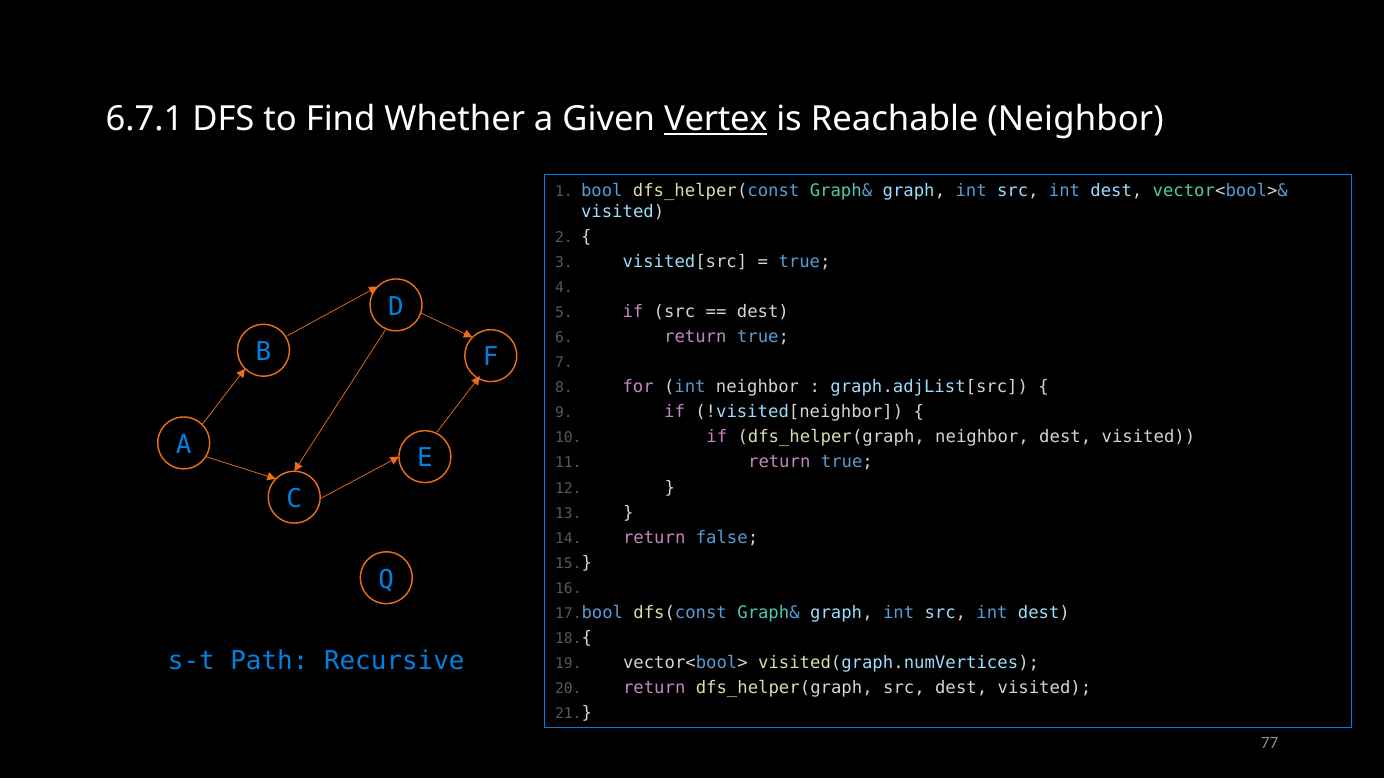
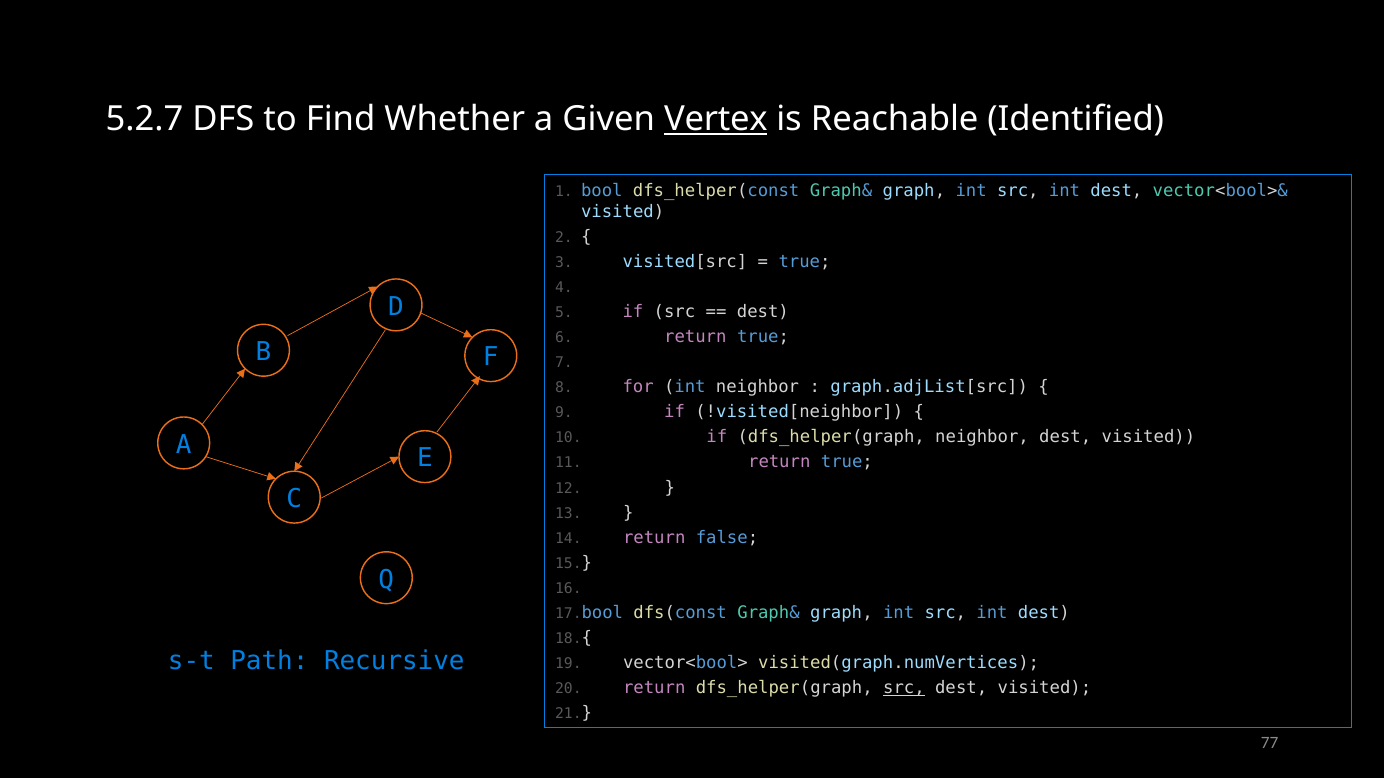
6.7.1: 6.7.1 -> 5.2.7 (144, 119)
Reachable Neighbor: Neighbor -> Identified (1076, 119)
src underline: none -> present (904, 688)
